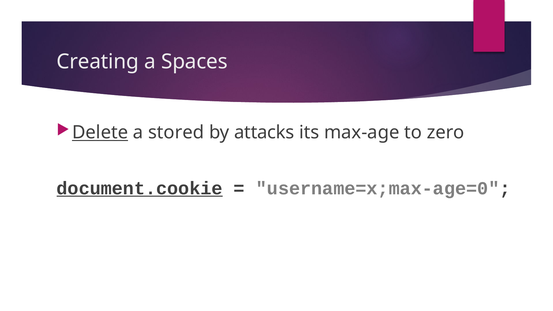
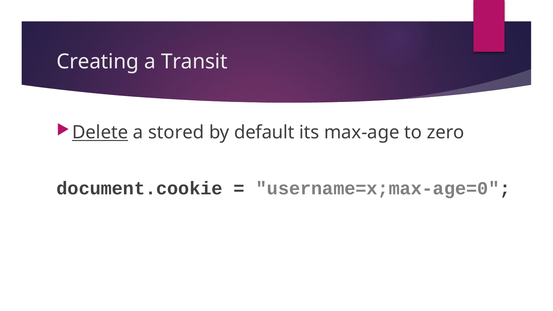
Spaces: Spaces -> Transit (194, 62)
attacks: attacks -> default (264, 133)
document.cookie underline: present -> none (140, 188)
